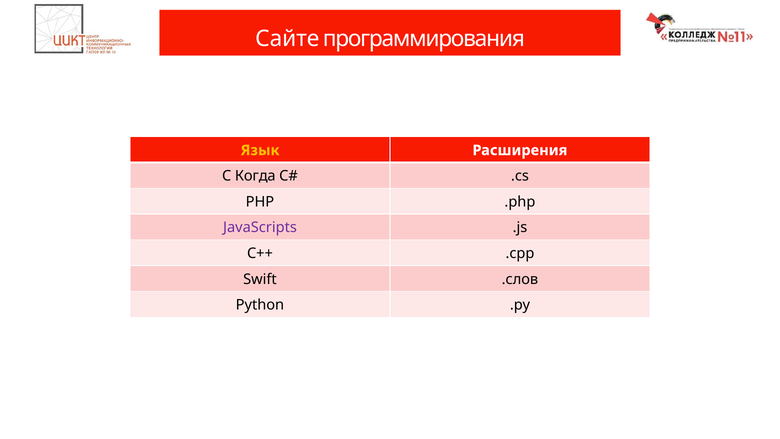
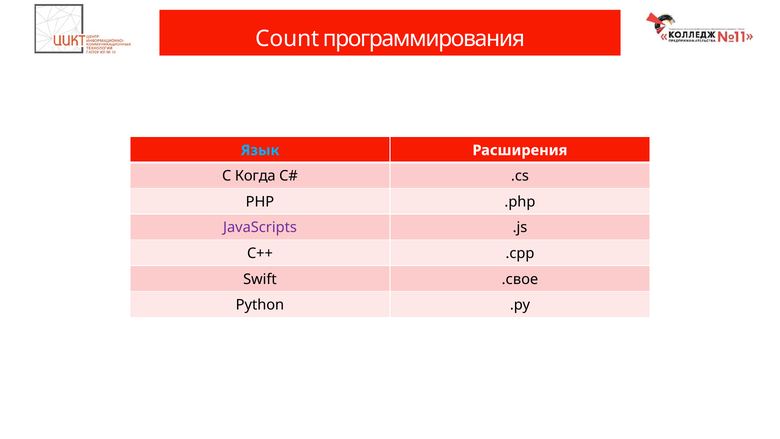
Сайте: Сайте -> Count (287, 39)
Язык colour: yellow -> light blue (260, 150)
.слов: .слов -> .свое (520, 279)
